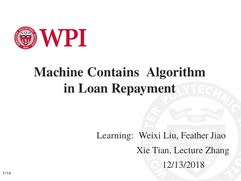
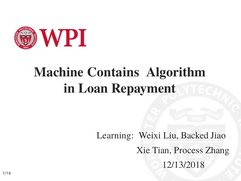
Feather: Feather -> Backed (195, 135)
Lecture: Lecture -> Process (189, 150)
